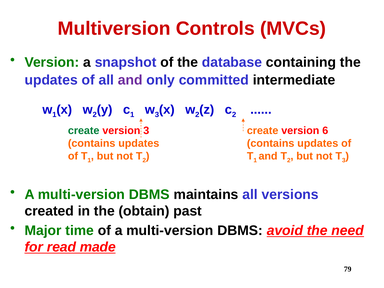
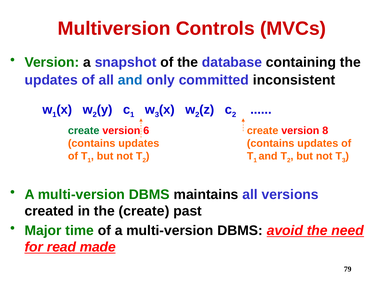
and colour: purple -> blue (130, 80)
intermediate: intermediate -> inconsistent (294, 80)
version 3: 3 -> 6 (146, 131)
6: 6 -> 8 (325, 131)
the obtain: obtain -> create (144, 211)
